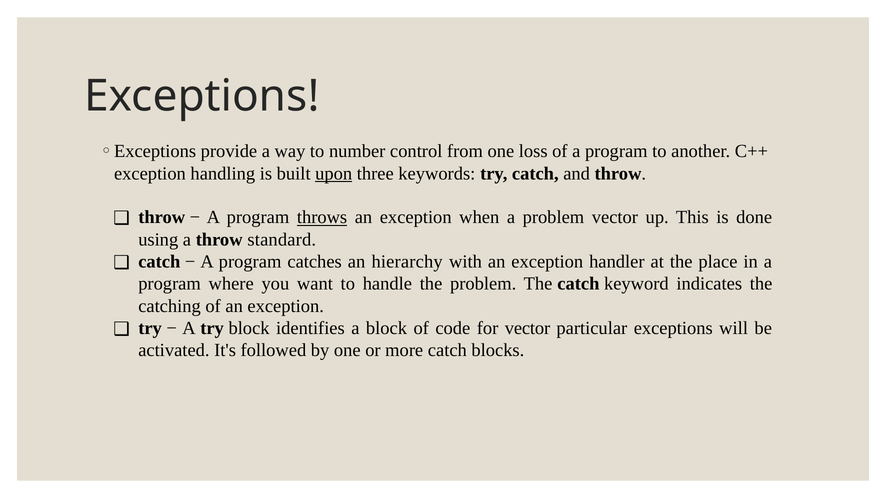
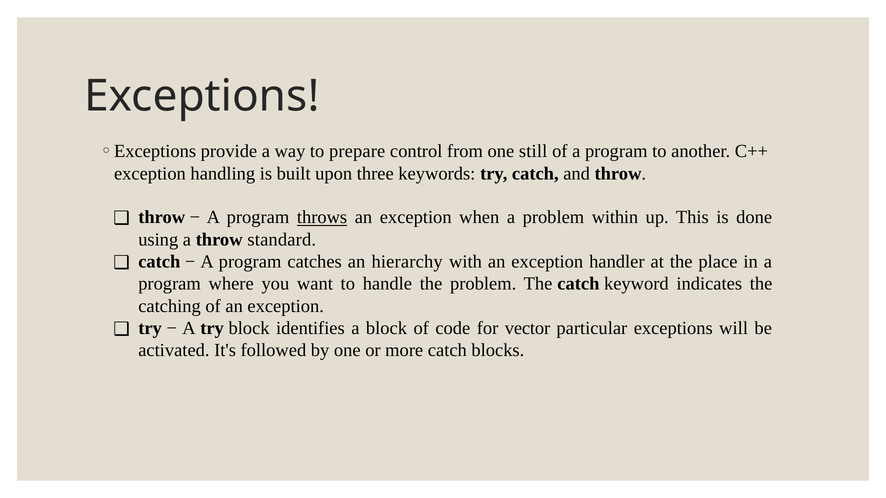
number: number -> prepare (357, 151)
loss: loss -> still (533, 151)
upon underline: present -> none (334, 174)
problem vector: vector -> within (615, 218)
